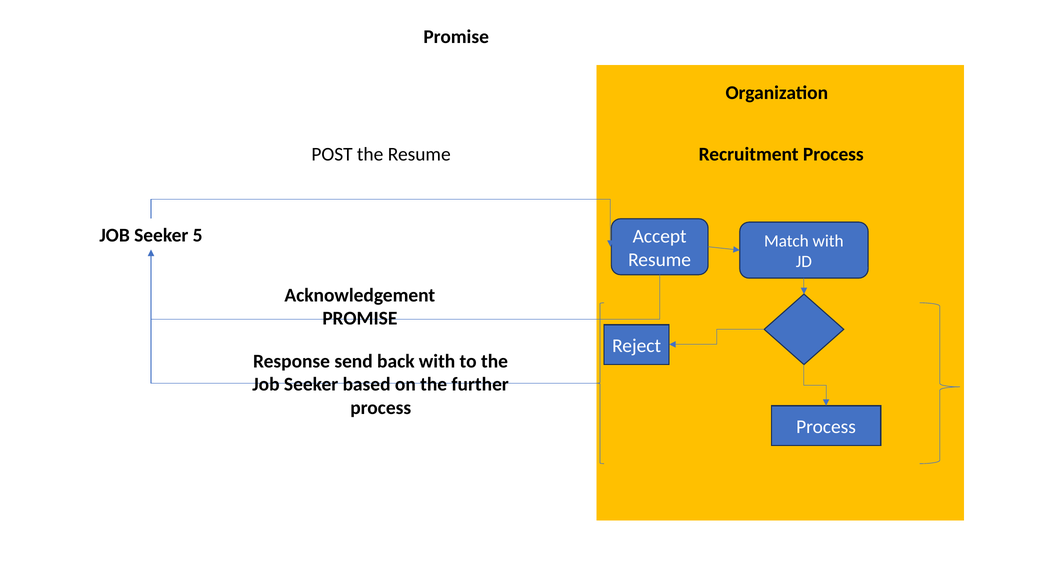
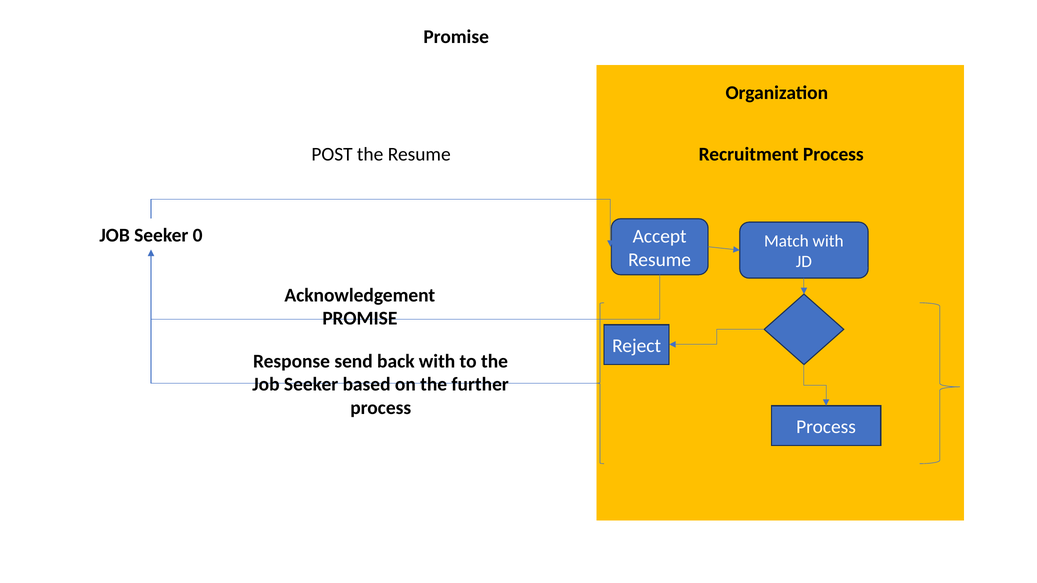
5: 5 -> 0 (198, 236)
